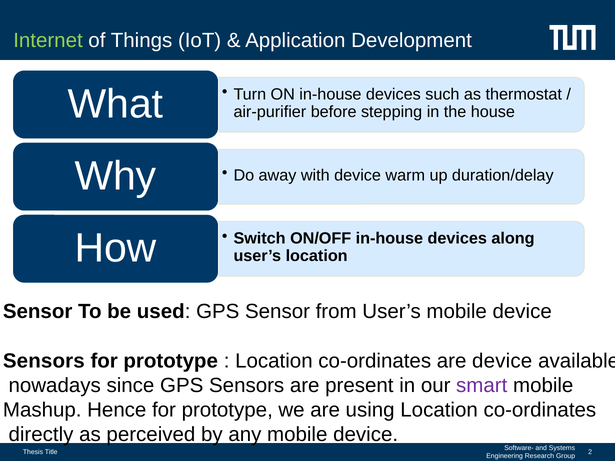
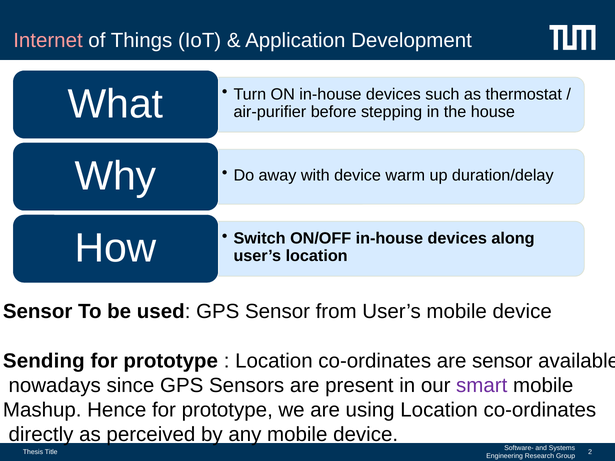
Internet colour: light green -> pink (48, 41)
Sensors: Sensors -> Sending (44, 361)
are device: device -> sensor (502, 361)
